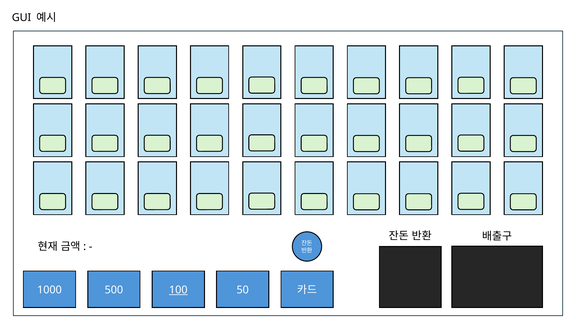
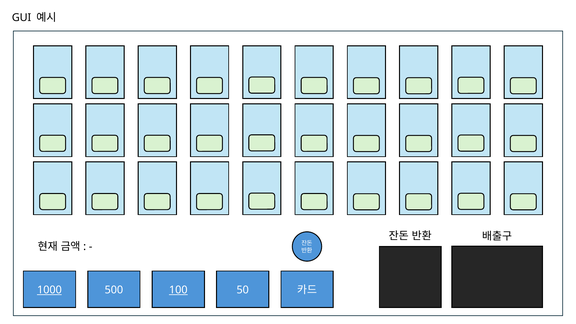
1000 underline: none -> present (49, 290)
